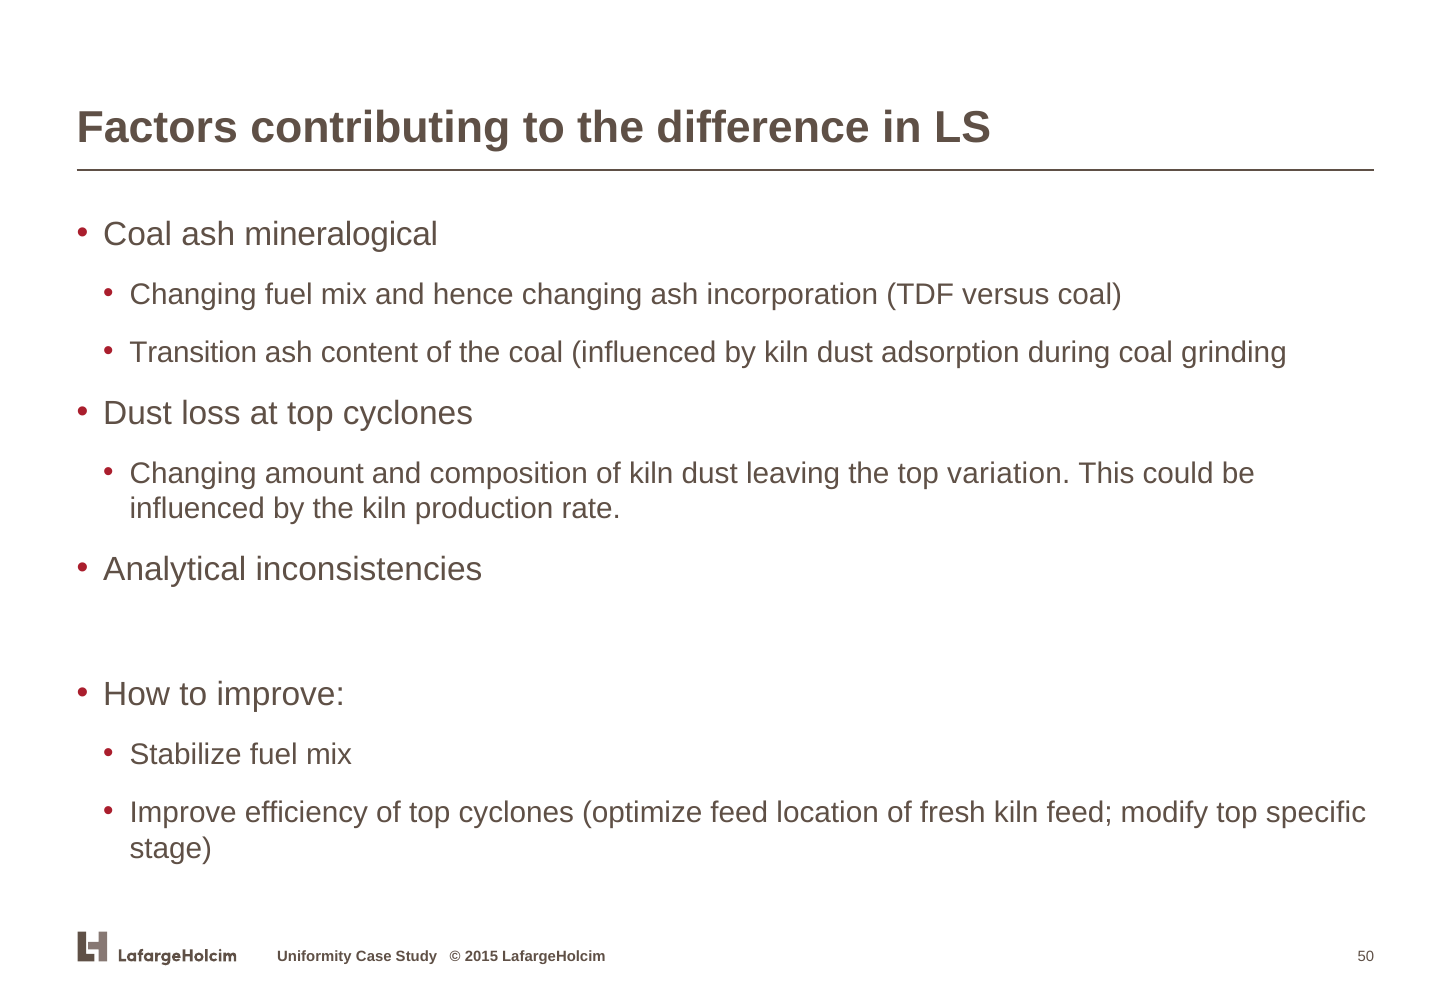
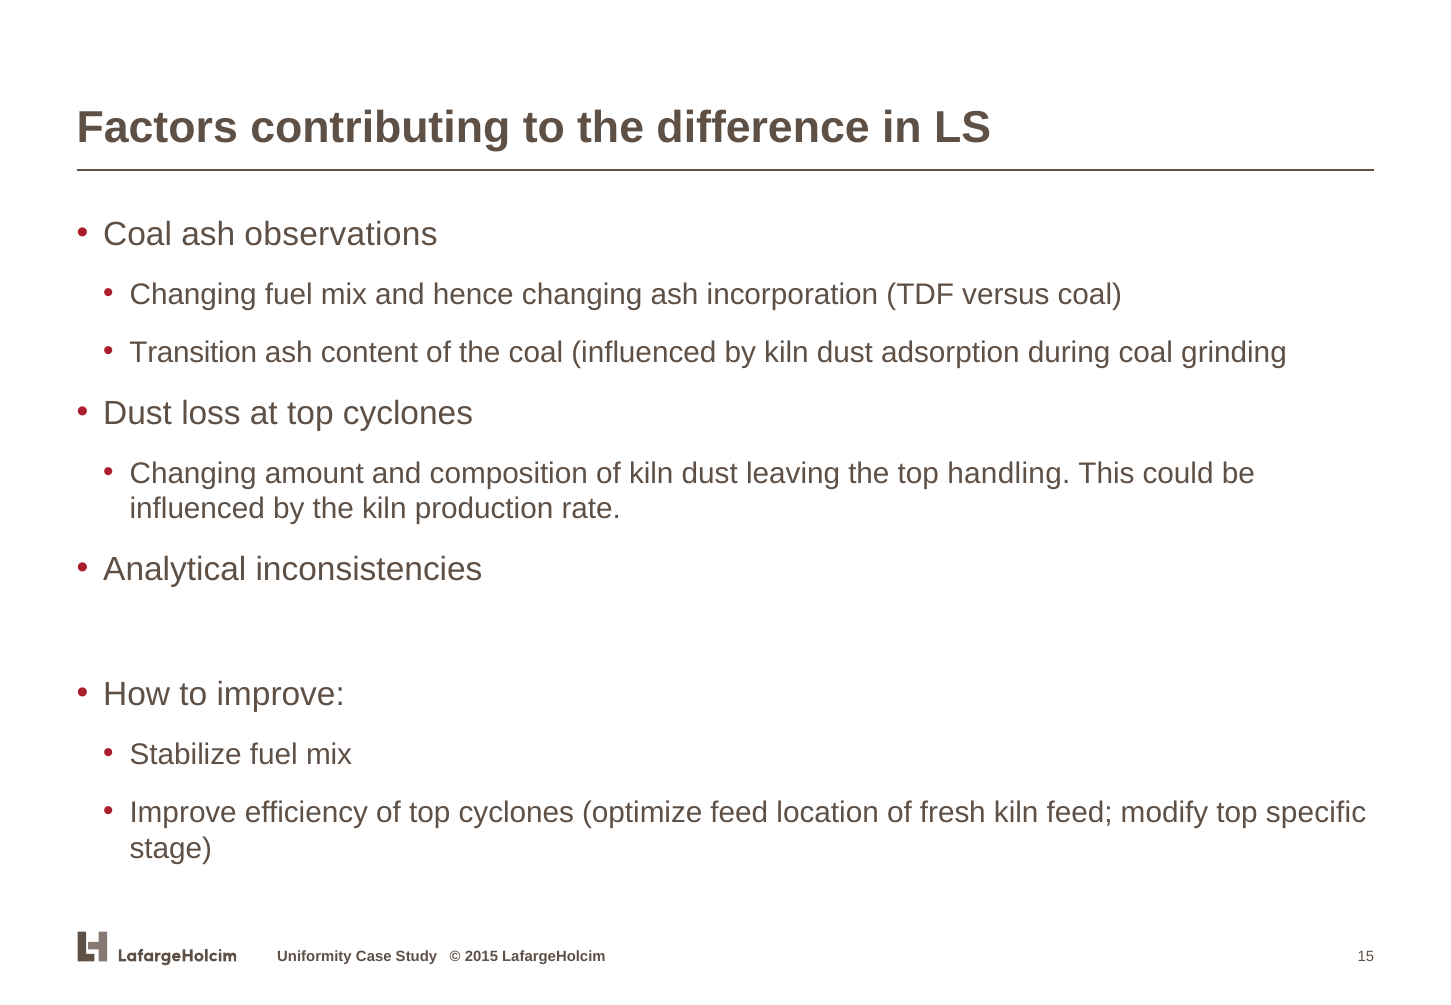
mineralogical: mineralogical -> observations (341, 235)
variation: variation -> handling (1009, 473)
50: 50 -> 15 (1366, 956)
